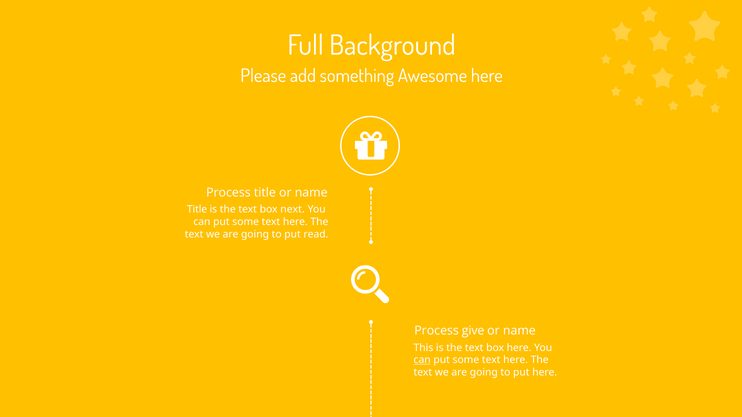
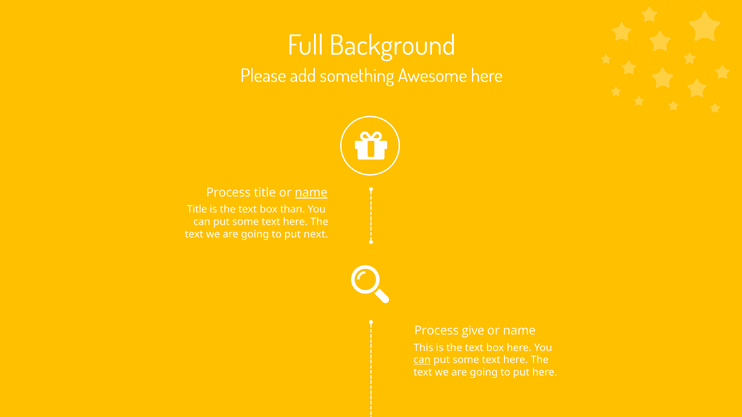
name underline: none -> present (311, 193)
next: next -> than (293, 210)
read: read -> next (316, 234)
